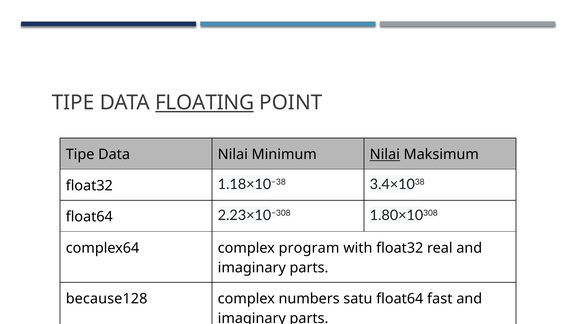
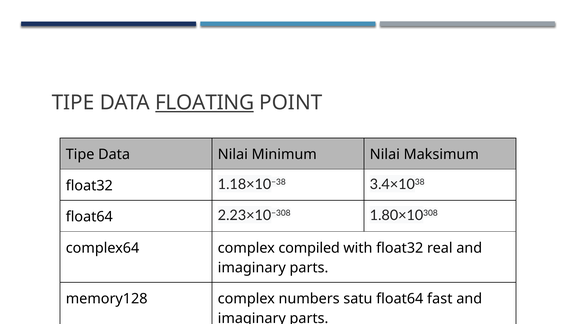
Nilai underline: present -> none (385, 154)
program: program -> compiled (309, 248)
because128: because128 -> memory128 (107, 299)
